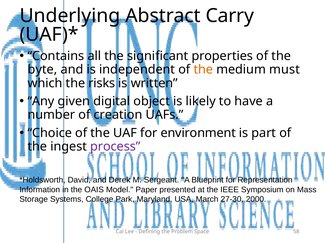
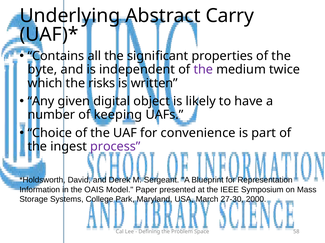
the colour: orange -> purple (203, 70)
must: must -> twice (285, 70)
creation: creation -> keeping (118, 115)
environment: environment -> convenience (198, 133)
